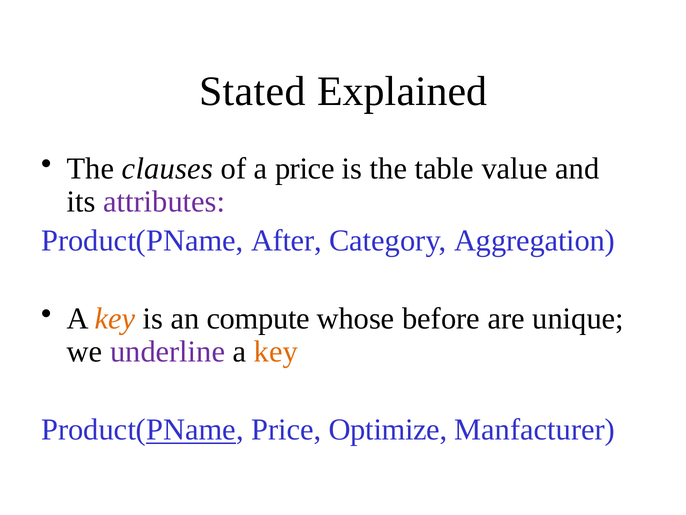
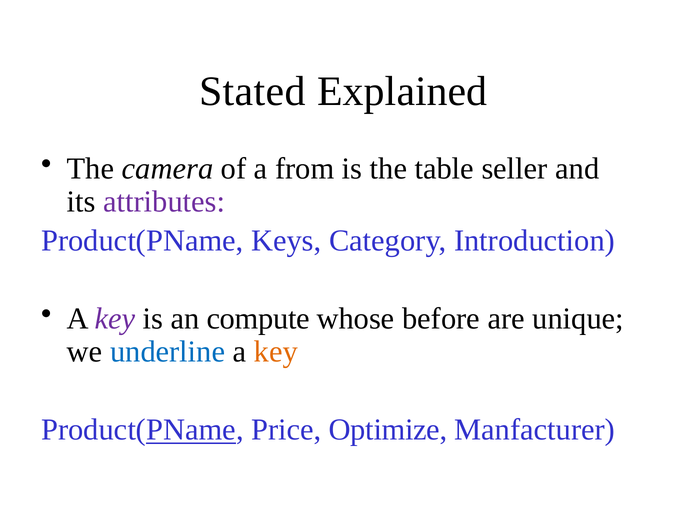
clauses: clauses -> camera (168, 168)
a price: price -> from (305, 168)
value: value -> seller (515, 168)
After: After -> Keys (286, 240)
Aggregation: Aggregation -> Introduction (534, 240)
key colour: orange -> purple (115, 318)
underline colour: purple -> blue (168, 351)
